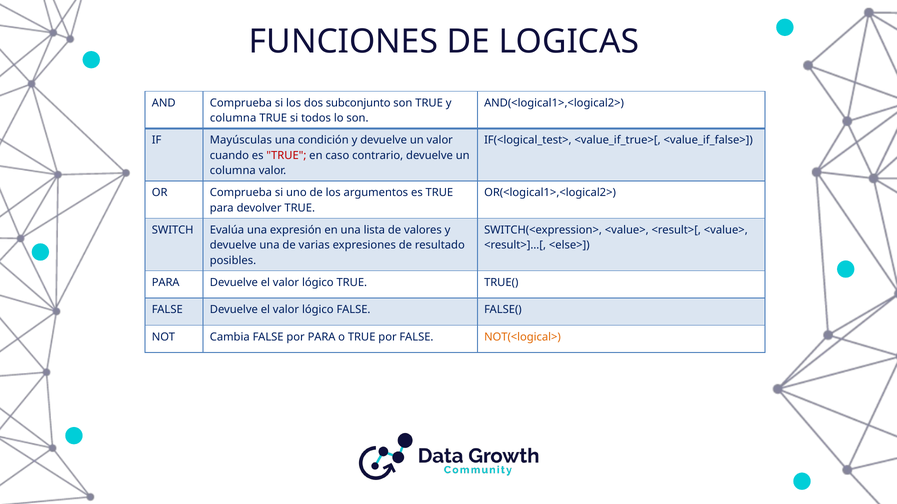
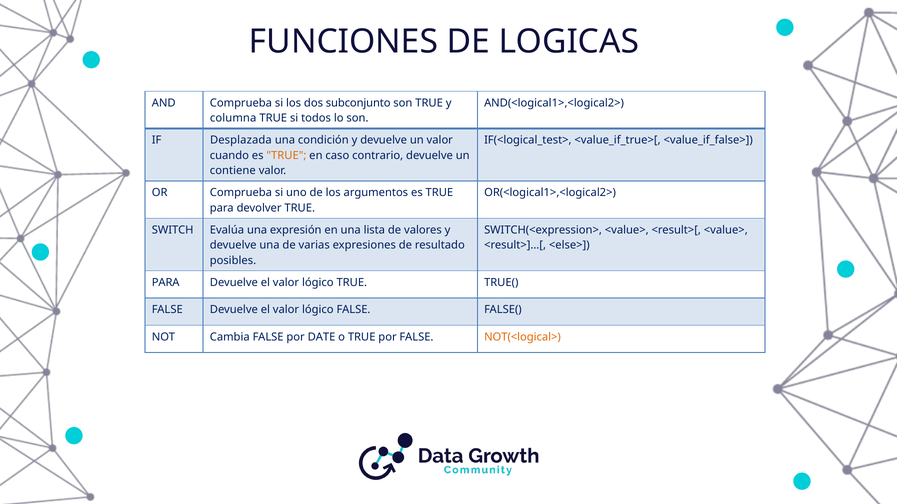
Mayúsculas: Mayúsculas -> Desplazada (241, 140)
TRUE colour: red -> orange (286, 156)
columna: columna -> contiene (233, 171)
por PARA: PARA -> DATE (322, 337)
